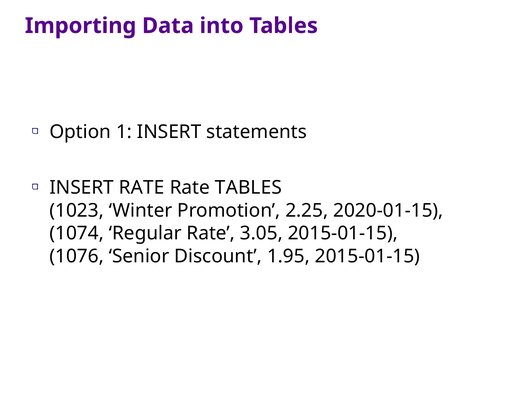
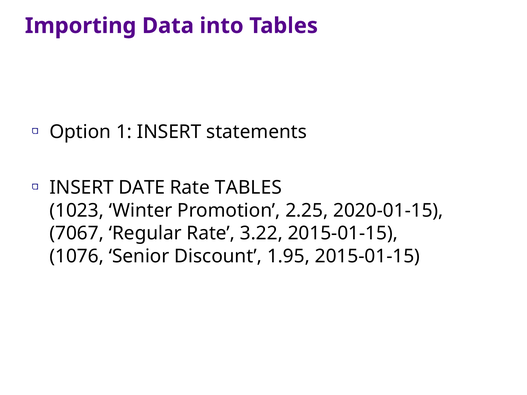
INSERT RATE: RATE -> DATE (142, 188)
1074: 1074 -> 7067 (77, 233)
3.05: 3.05 -> 3.22 (261, 233)
